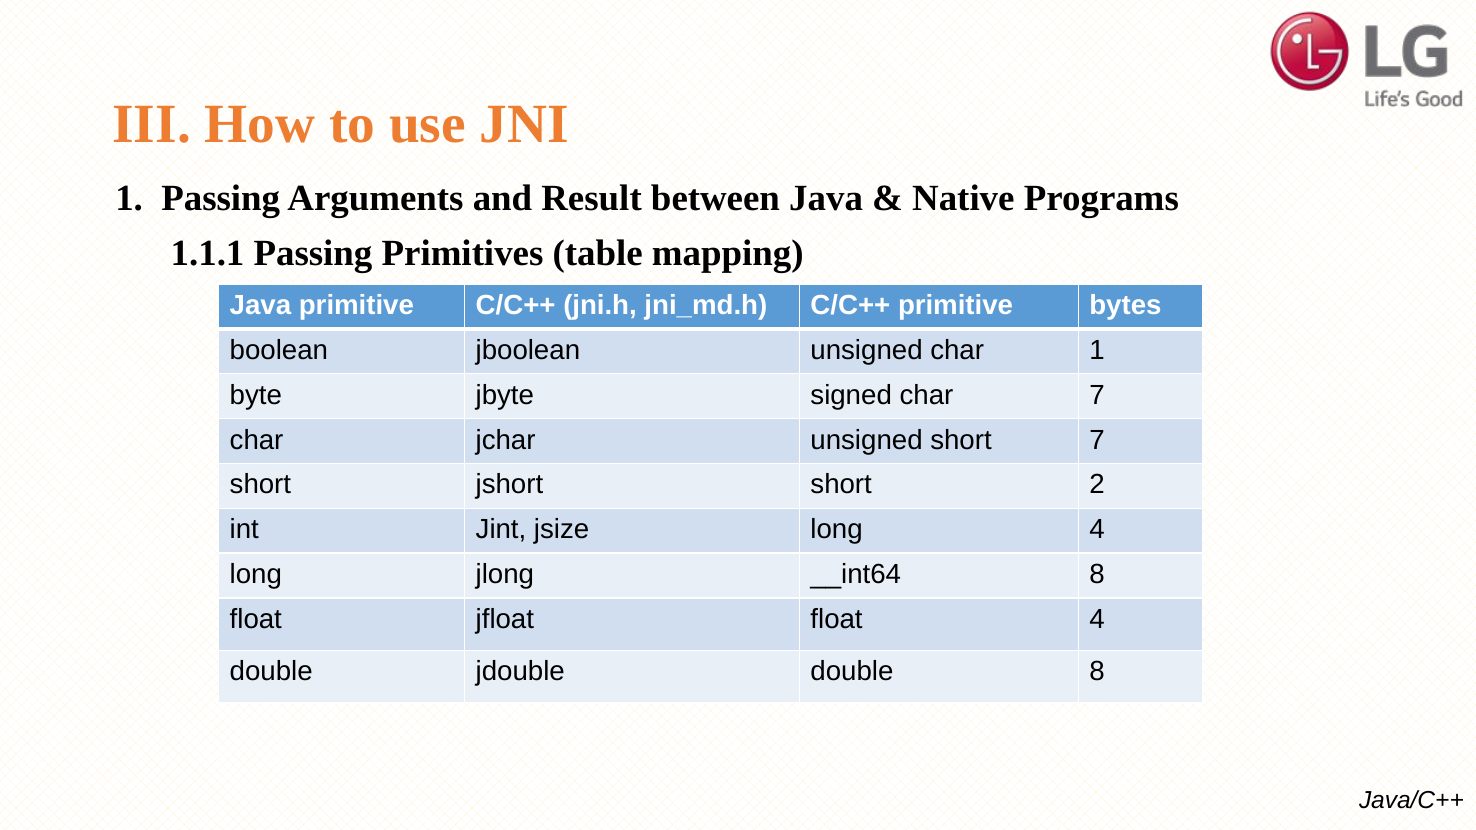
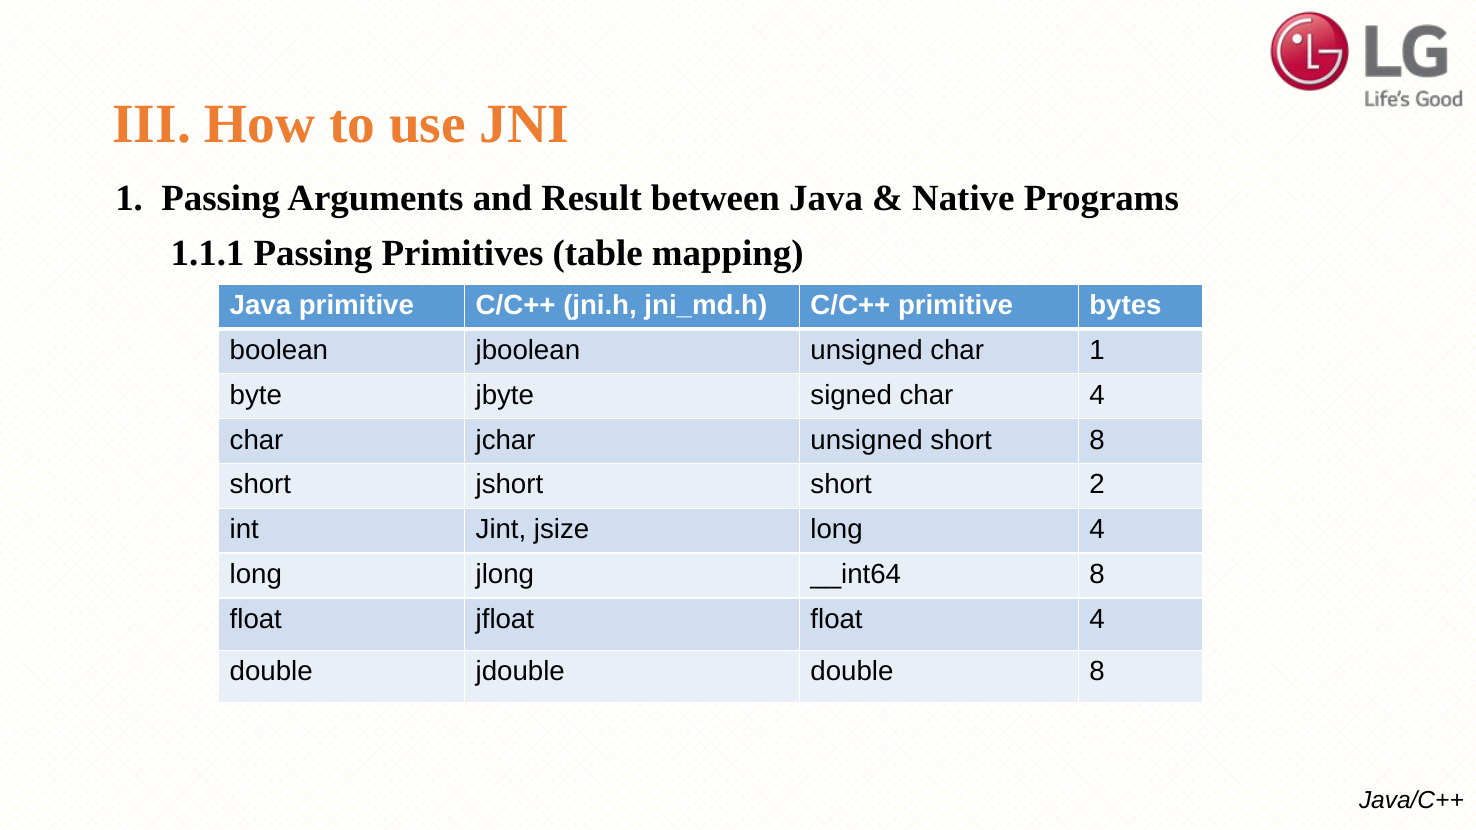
char 7: 7 -> 4 (1097, 395)
short 7: 7 -> 8 (1097, 440)
